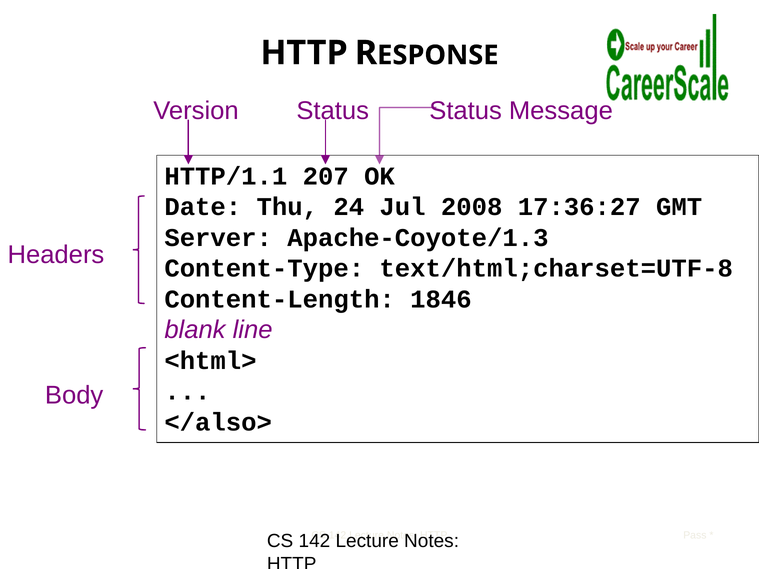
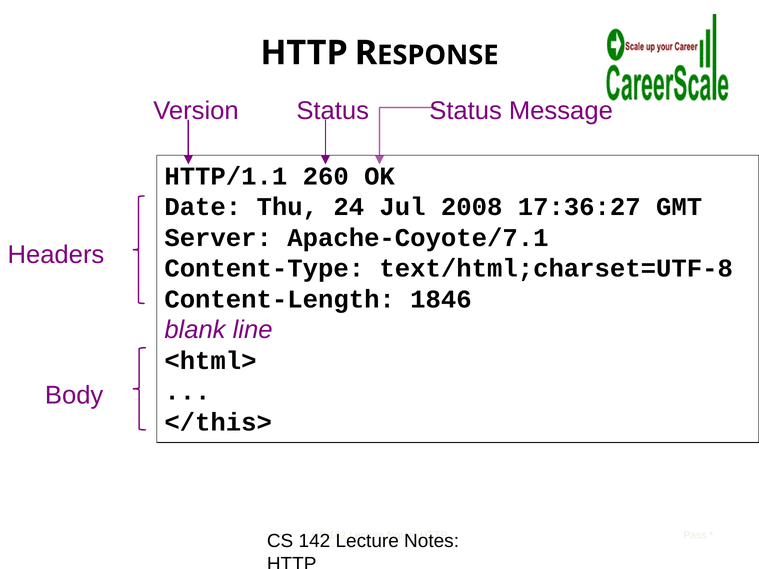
207: 207 -> 260 (326, 176)
Apache-Coyote/1.3: Apache-Coyote/1.3 -> Apache-Coyote/7.1 (418, 238)
</also>: </also> -> </this> (218, 422)
